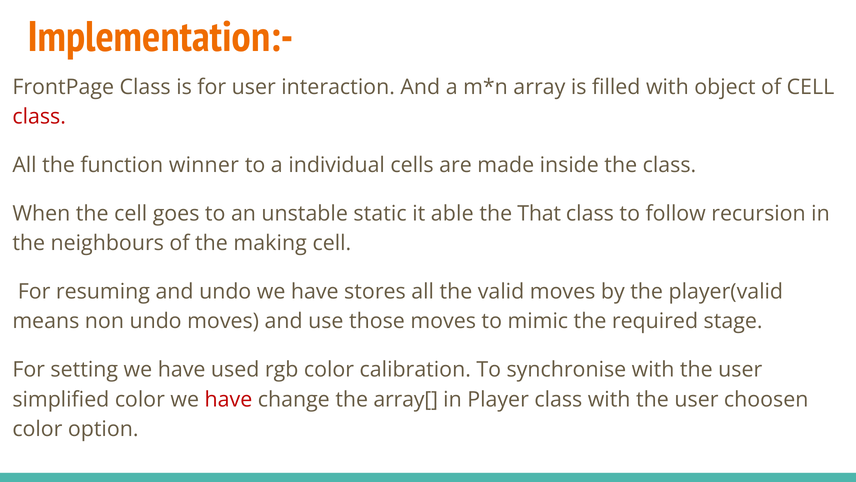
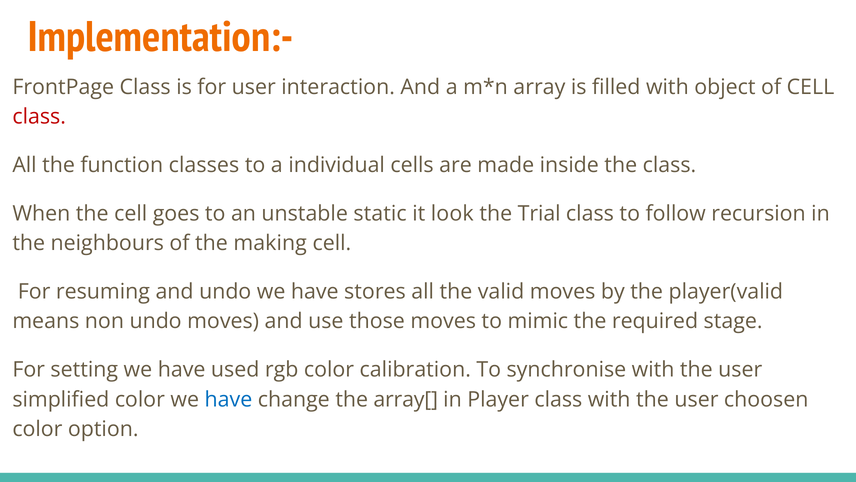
winner: winner -> classes (204, 165)
able: able -> look (452, 213)
That: That -> Trial (539, 213)
have colour: red -> blue (228, 399)
